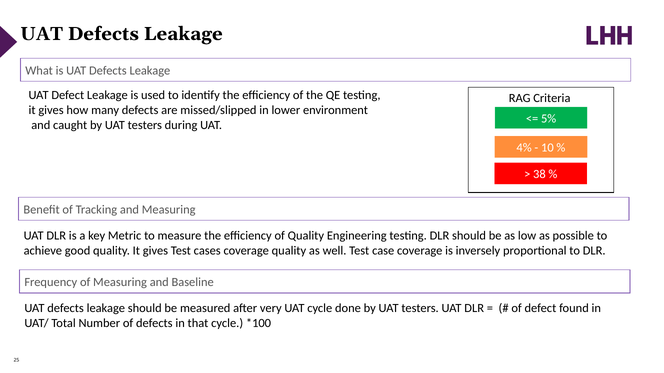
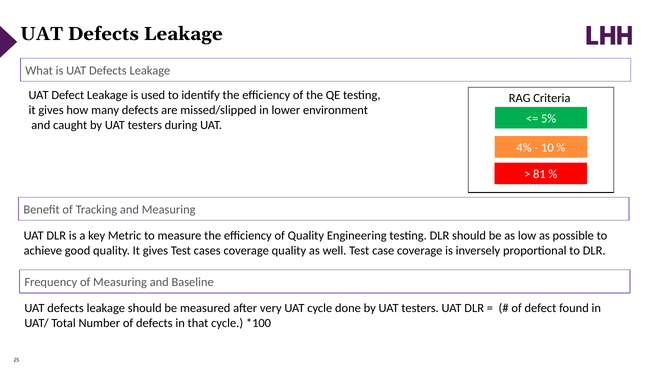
38: 38 -> 81 (539, 175)
